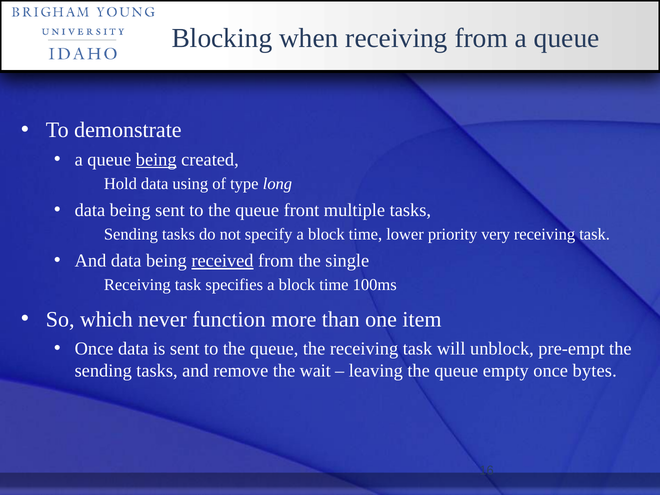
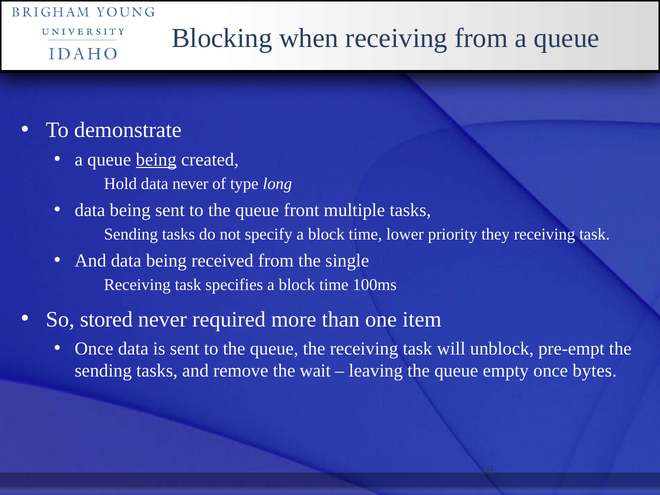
data using: using -> never (190, 184)
very: very -> they (496, 234)
received underline: present -> none (222, 261)
which: which -> stored (106, 319)
function: function -> required (229, 319)
